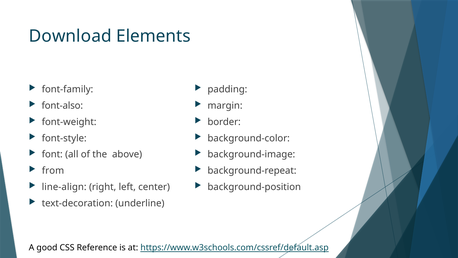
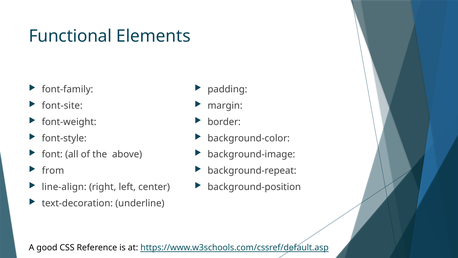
Download: Download -> Functional (70, 36)
font-also: font-also -> font-site (62, 106)
